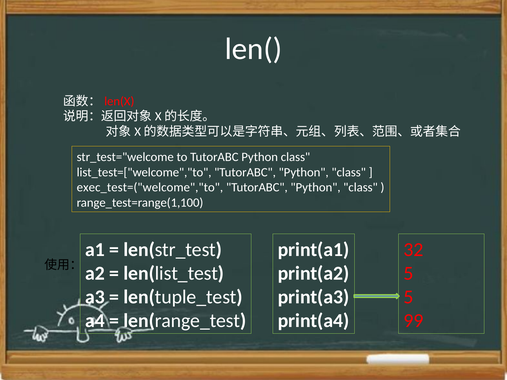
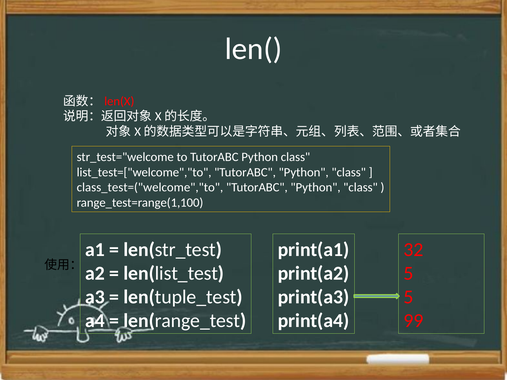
exec_test=("welcome","to: exec_test=("welcome","to -> class_test=("welcome","to (150, 188)
